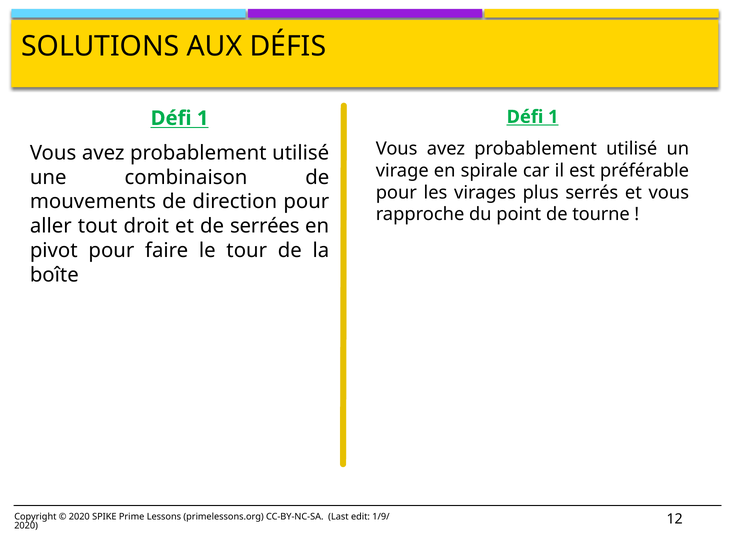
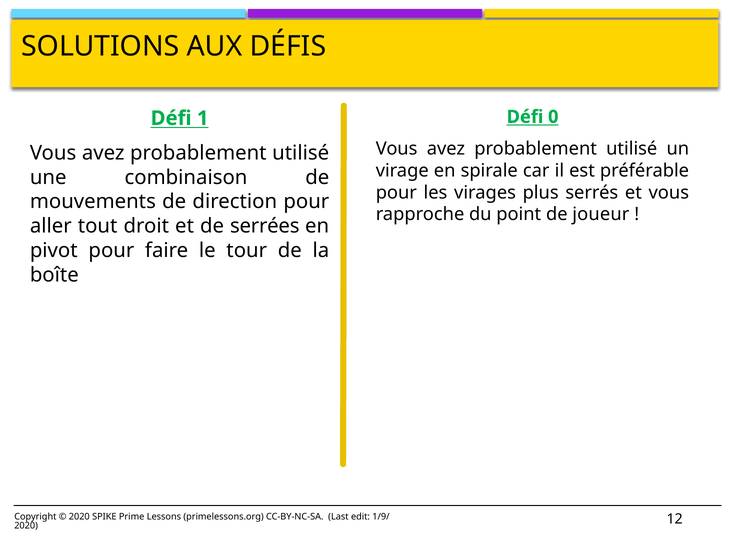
1: 1 -> 0 (553, 117)
tourne: tourne -> joueur (601, 214)
